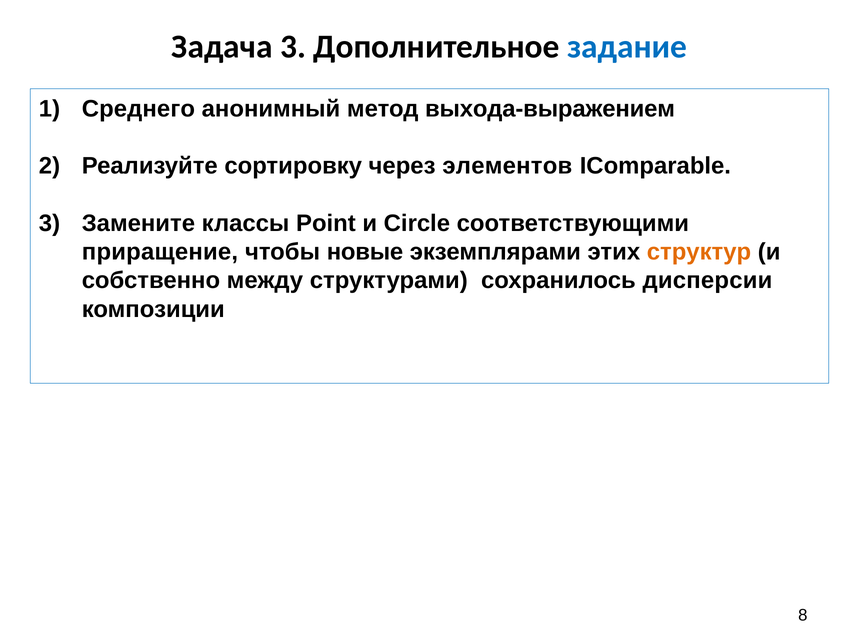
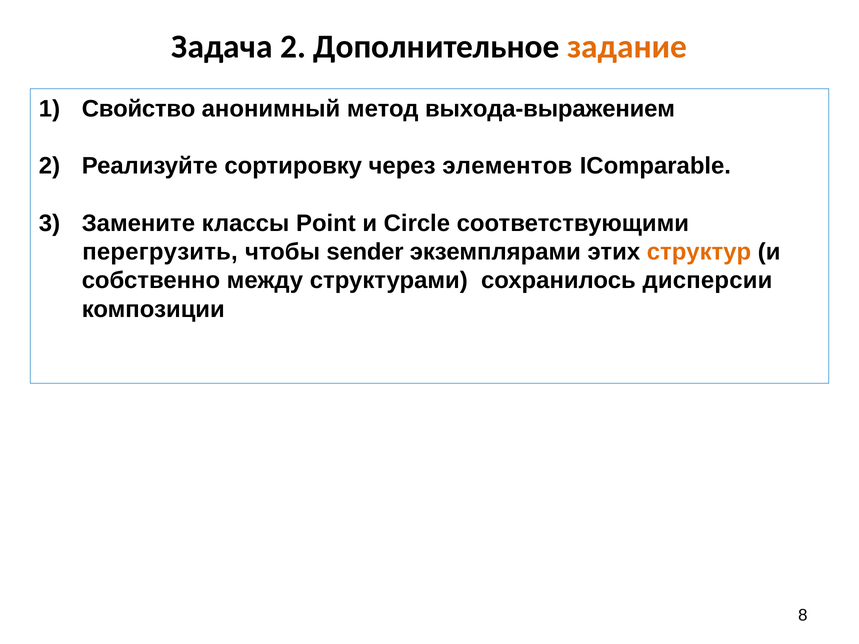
Задача 3: 3 -> 2 (293, 47)
задание colour: blue -> orange (627, 47)
Среднего: Среднего -> Свойство (139, 109)
приращение: приращение -> перегрузить (160, 252)
новые: новые -> sender (365, 252)
